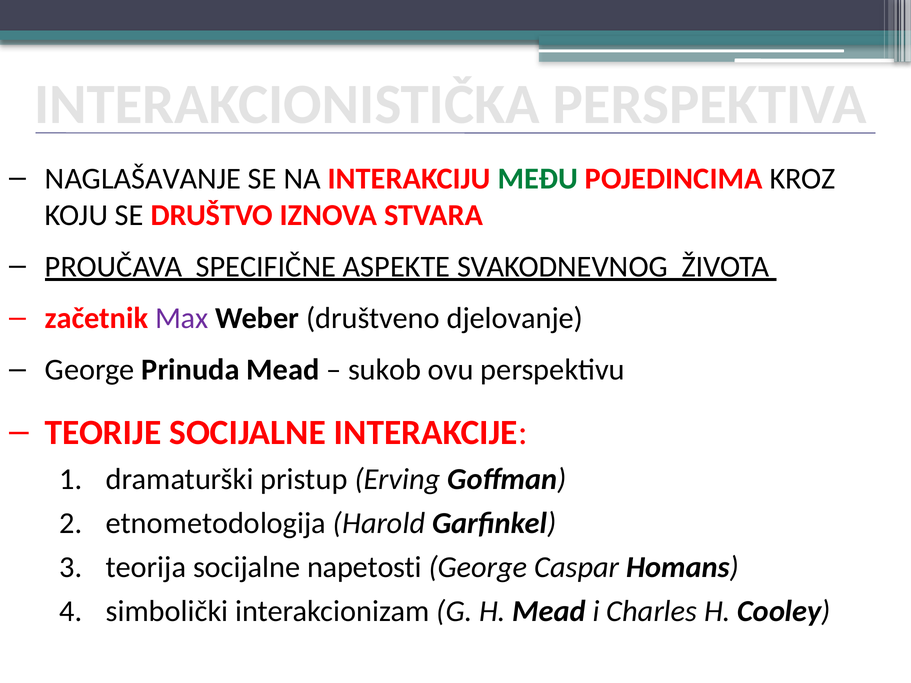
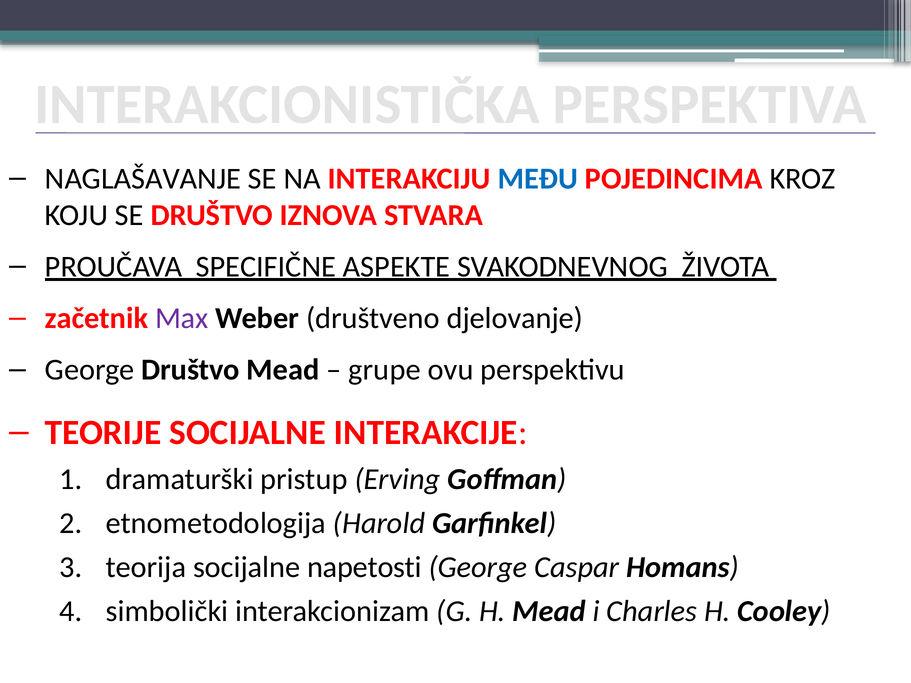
MEĐU colour: green -> blue (538, 179)
George Prinuda: Prinuda -> Društvo (191, 370)
sukob: sukob -> grupe (385, 370)
